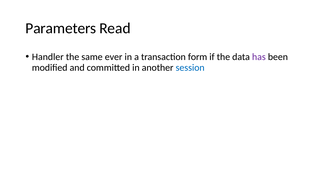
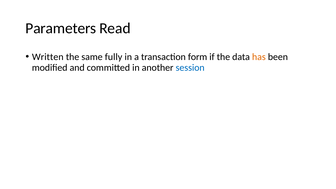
Handler: Handler -> Written (48, 57)
ever: ever -> fully (114, 57)
has colour: purple -> orange (259, 57)
